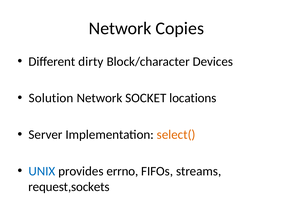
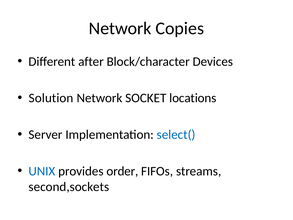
dirty: dirty -> after (91, 61)
select( colour: orange -> blue (176, 134)
errno: errno -> order (122, 171)
request,sockets: request,sockets -> second,sockets (69, 187)
